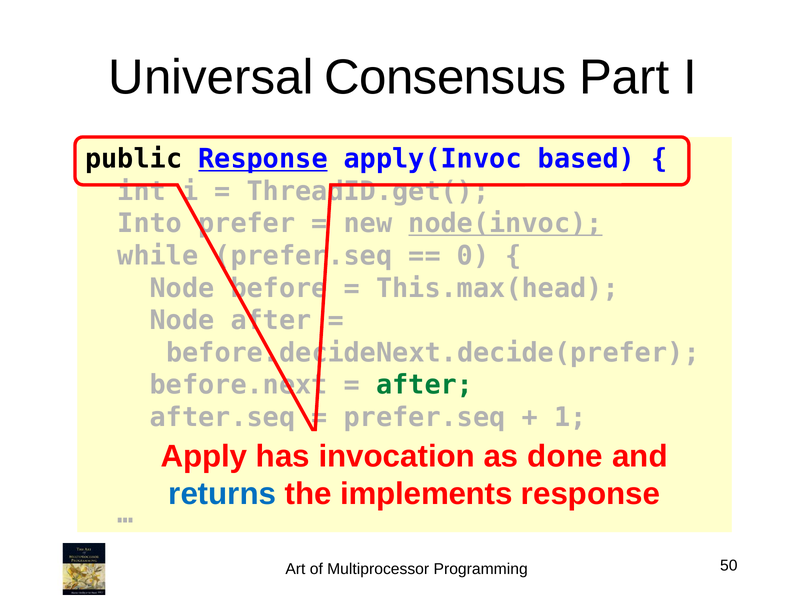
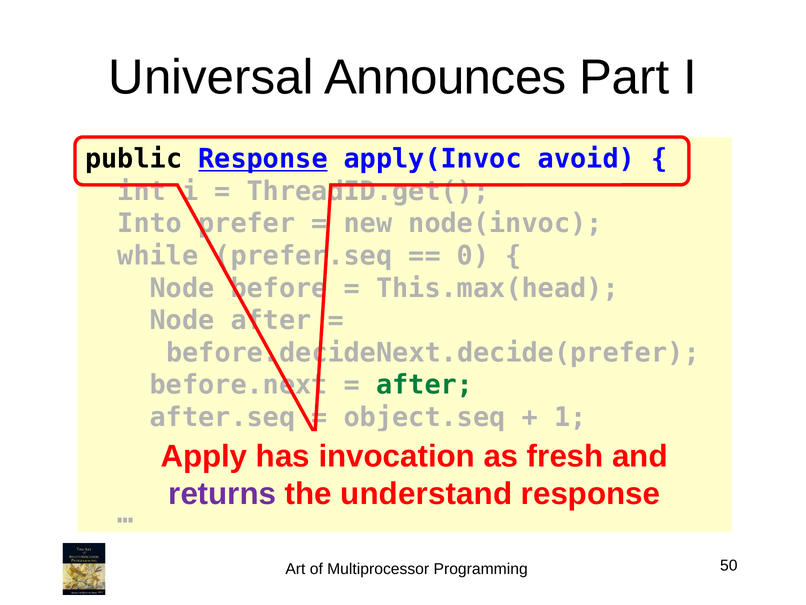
Consensus: Consensus -> Announces (445, 78)
based: based -> avoid (586, 159)
node(invoc underline: present -> none (506, 223)
prefer.seq: prefer.seq -> object.seq (425, 417)
done: done -> fresh (565, 456)
returns colour: blue -> purple (222, 493)
implements: implements -> understand (426, 493)
